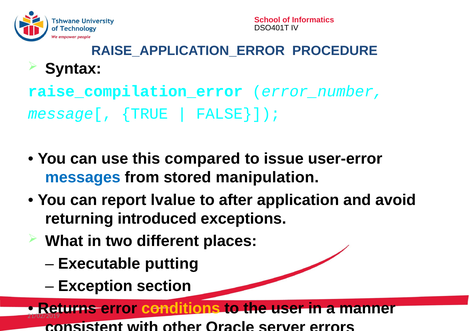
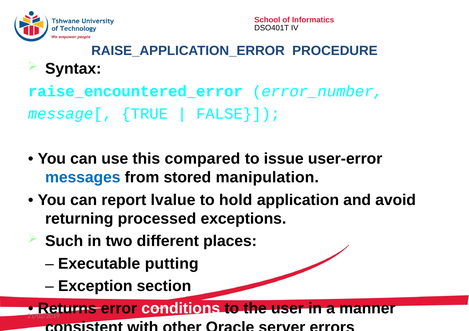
raise_compilation_error: raise_compilation_error -> raise_encountered_error (135, 91)
after: after -> hold (236, 200)
introduced: introduced -> processed (157, 219)
What: What -> Such (64, 242)
conditions colour: yellow -> white (181, 309)
